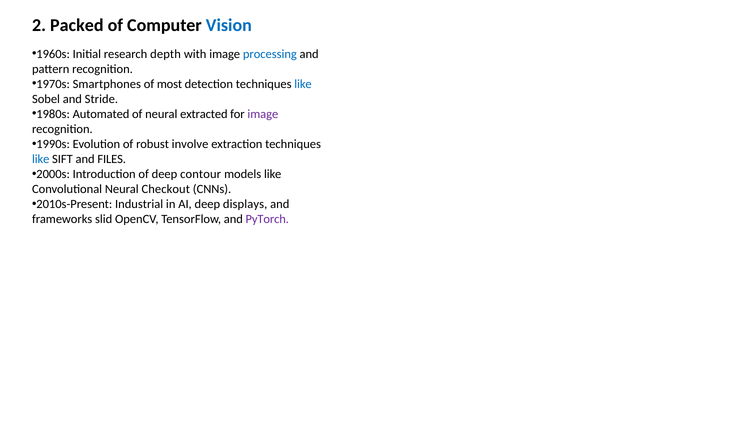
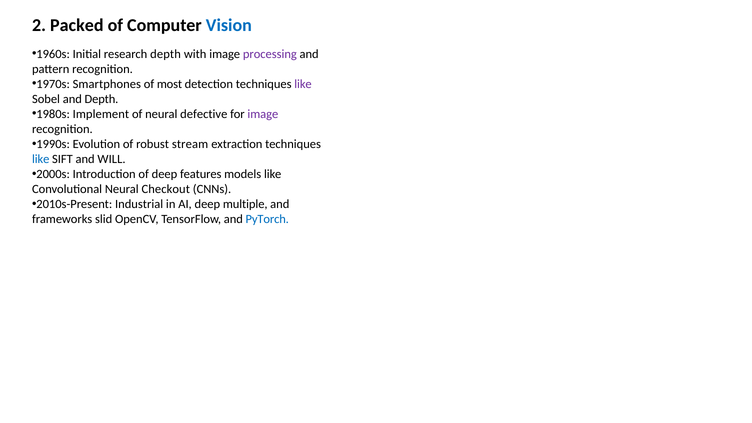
processing colour: blue -> purple (270, 54)
like colour: blue -> purple (303, 84)
and Stride: Stride -> Depth (102, 99)
Automated: Automated -> Implement (101, 114)
extracted: extracted -> defective (204, 114)
involve: involve -> stream (190, 144)
FILES: FILES -> WILL (112, 159)
contour: contour -> features (201, 174)
displays: displays -> multiple (245, 204)
PyTorch colour: purple -> blue (267, 219)
